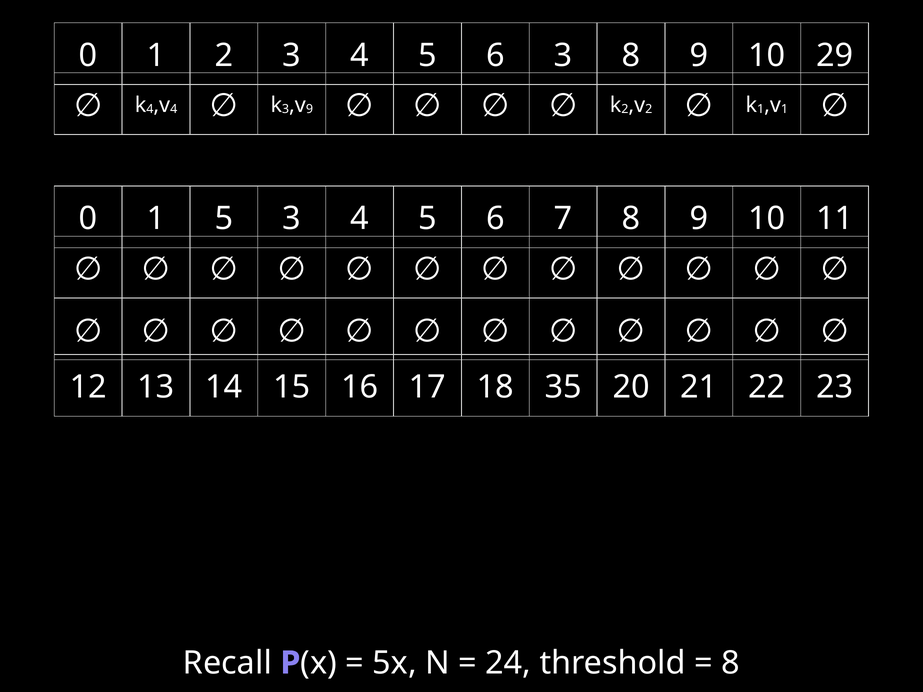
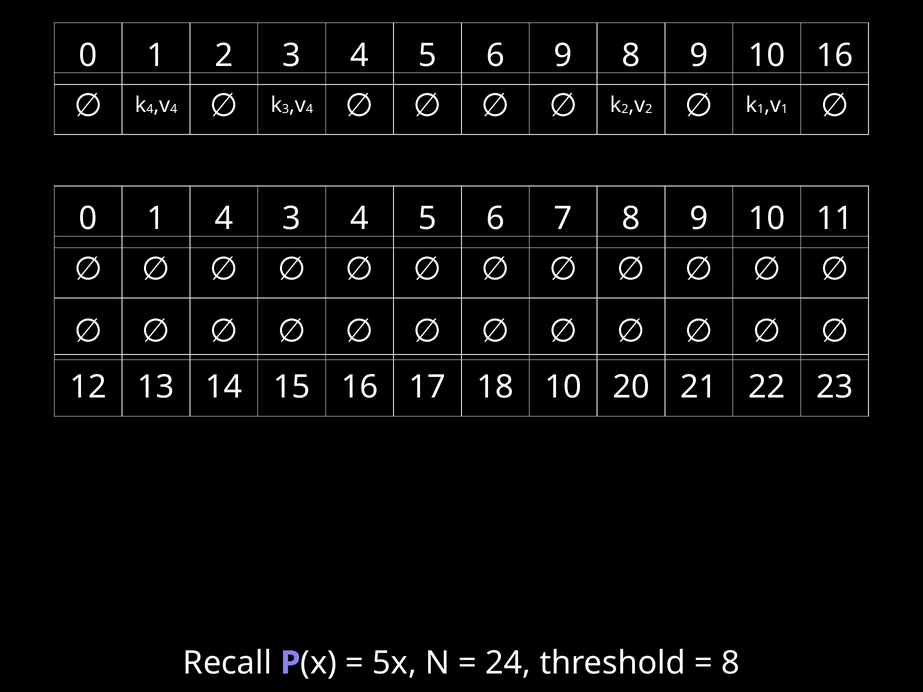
6 3: 3 -> 9 (563, 55)
10 29: 29 -> 16 (835, 55)
9: 9 -> 4 (309, 109)
1 5: 5 -> 4 (224, 219)
18 35: 35 -> 10 (563, 387)
